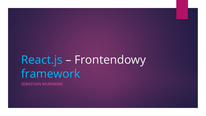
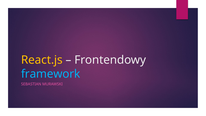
React.js colour: light blue -> yellow (42, 60)
